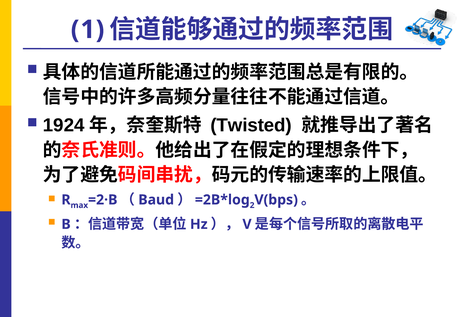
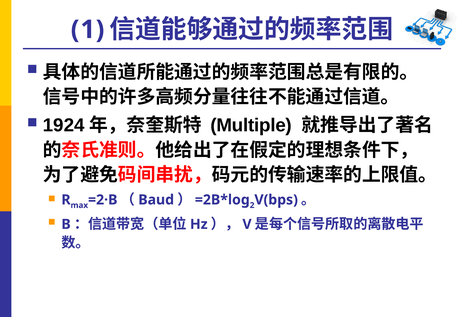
Twisted: Twisted -> Multiple (251, 125)
